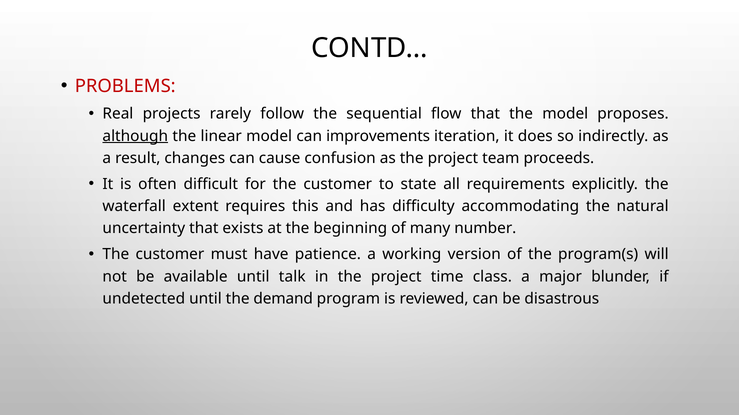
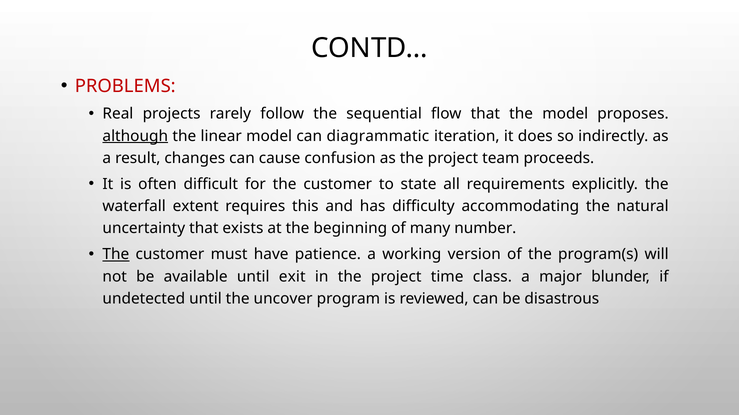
improvements: improvements -> diagrammatic (378, 136)
The underline: none -> present (116, 255)
talk: talk -> exit (292, 277)
demand: demand -> uncover (283, 299)
